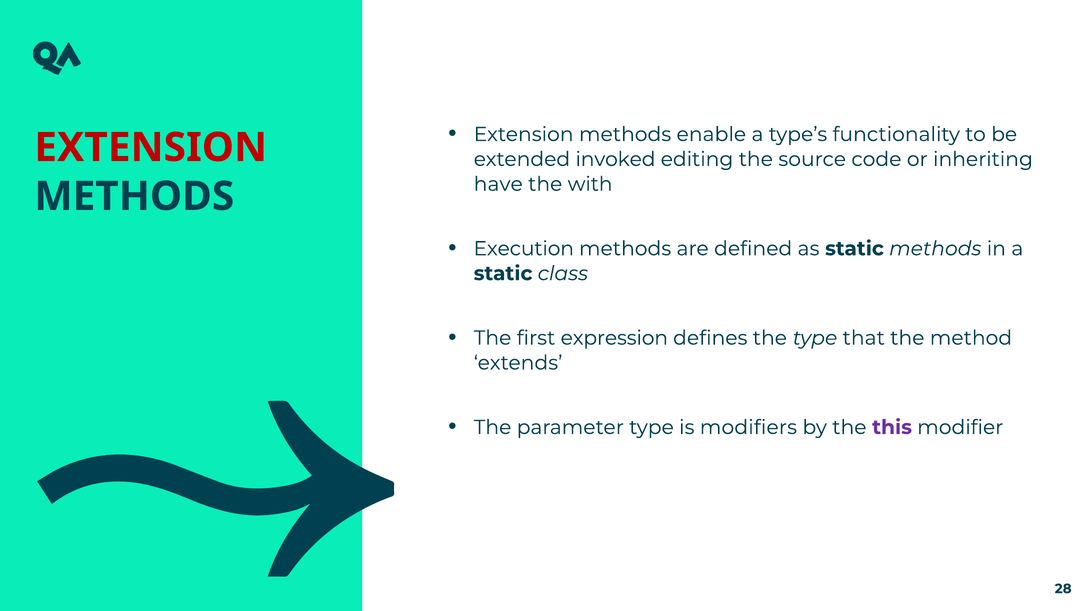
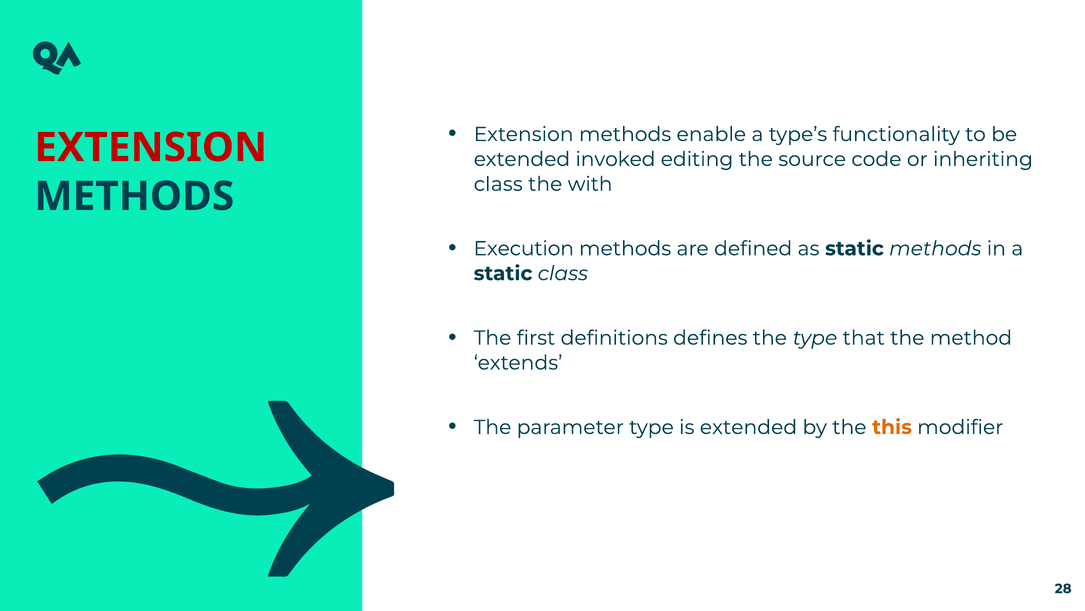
have: have -> class (498, 184)
expression: expression -> definitions (614, 338)
is modifiers: modifiers -> extended (748, 427)
this colour: purple -> orange (892, 427)
